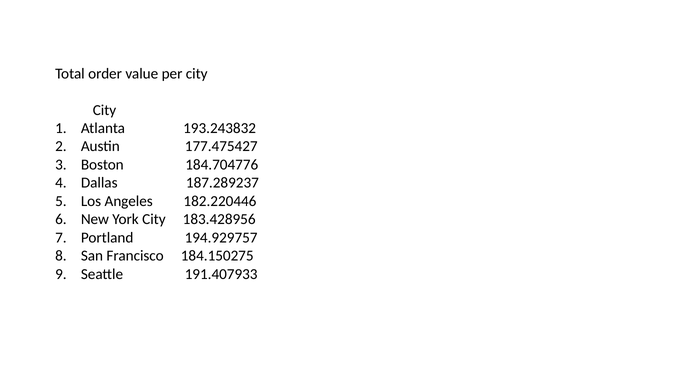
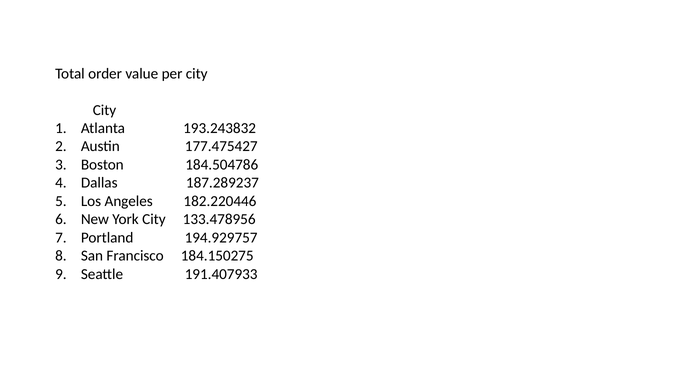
184.704776: 184.704776 -> 184.504786 (222, 165)
183.428956: 183.428956 -> 133.478956 (219, 219)
